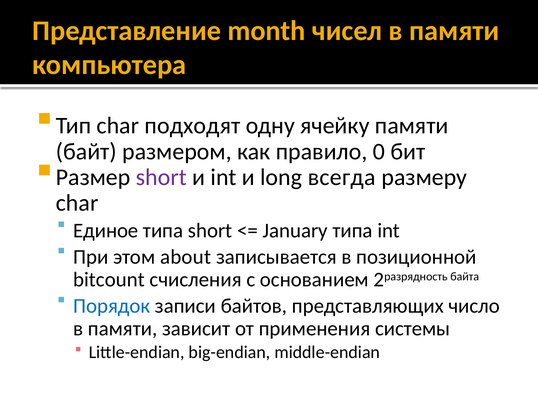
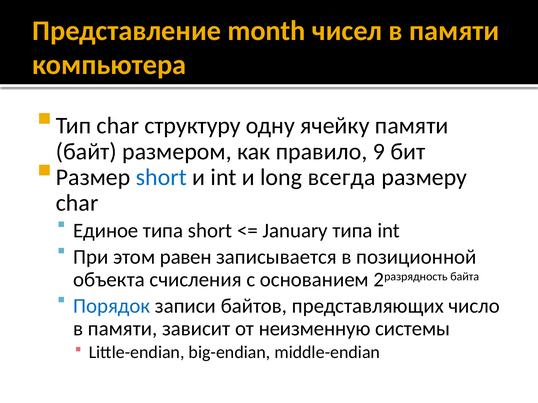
подходят: подходят -> структуру (193, 126)
0: 0 -> 9 (379, 152)
short colour: purple -> blue (161, 178)
about: about -> равен (186, 257)
bitcount: bitcount -> объекта (109, 280)
применения: применения -> неизменную (315, 329)
